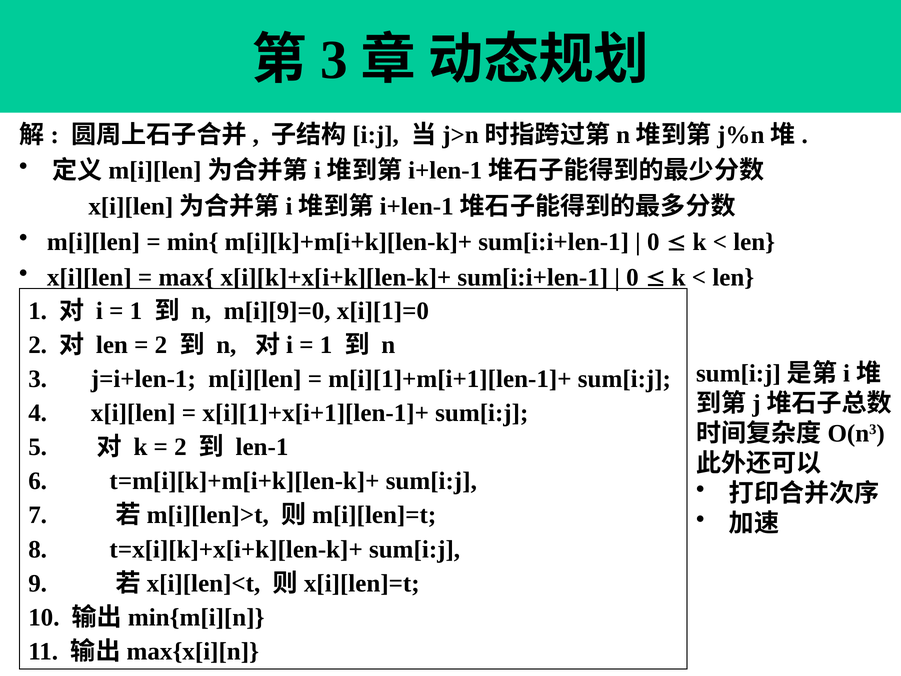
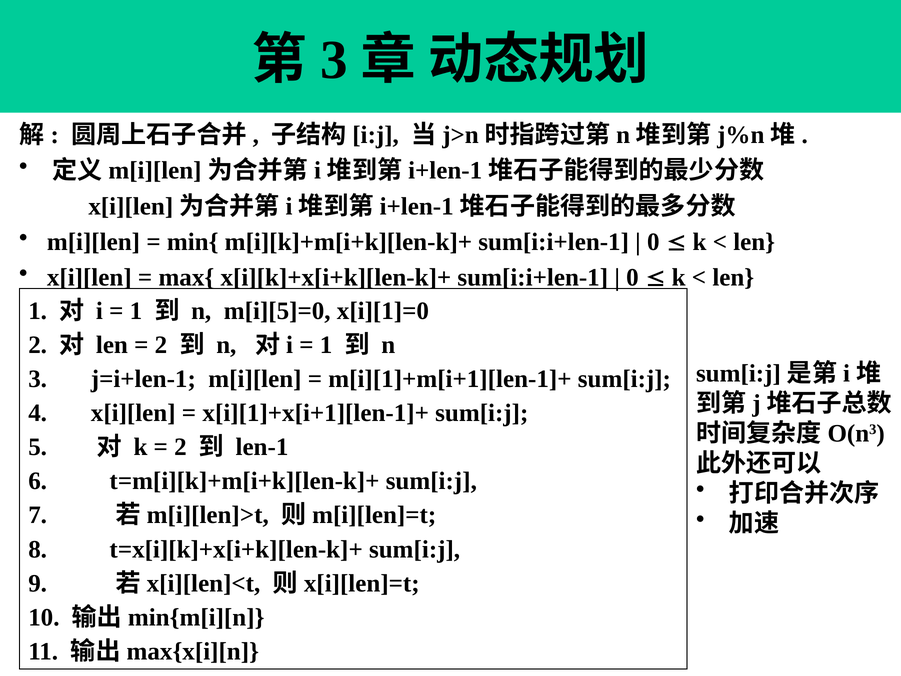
m[i][9]=0: m[i][9]=0 -> m[i][5]=0 (277, 311)
